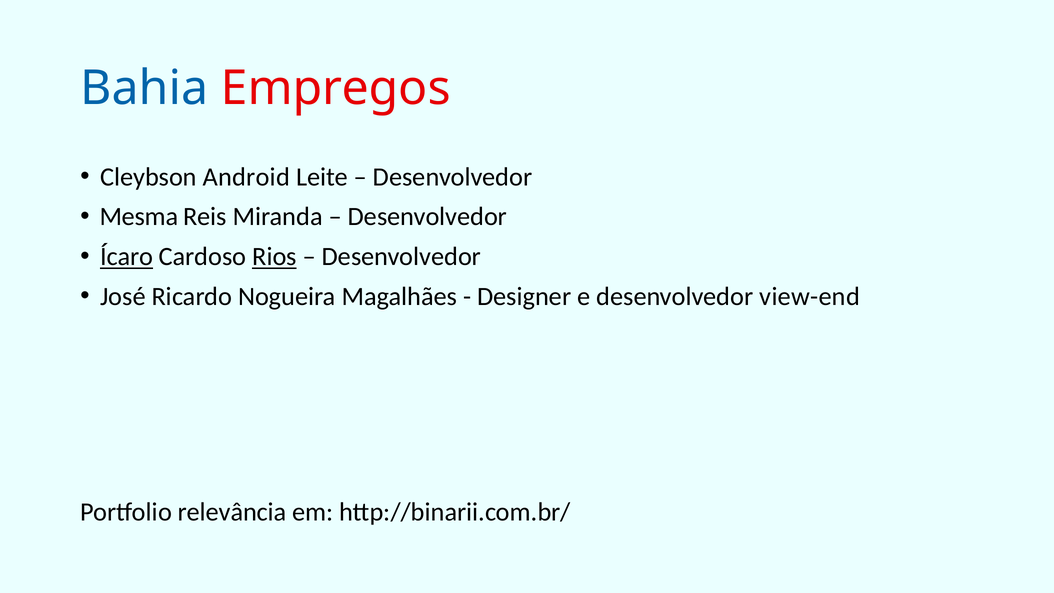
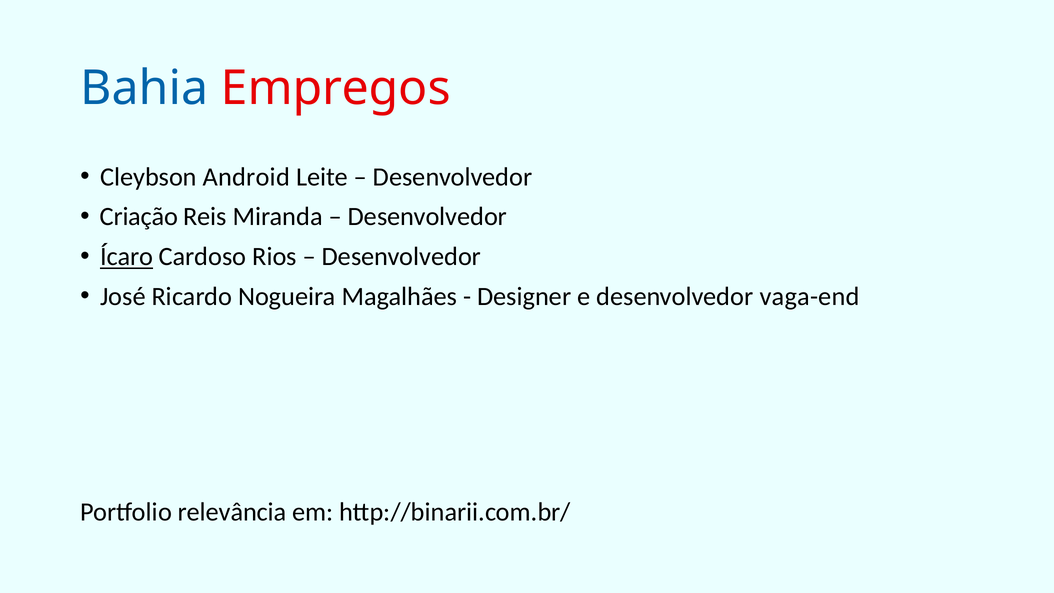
Mesma: Mesma -> Criação (139, 217)
Rios underline: present -> none (274, 257)
view-end: view-end -> vaga-end (810, 297)
